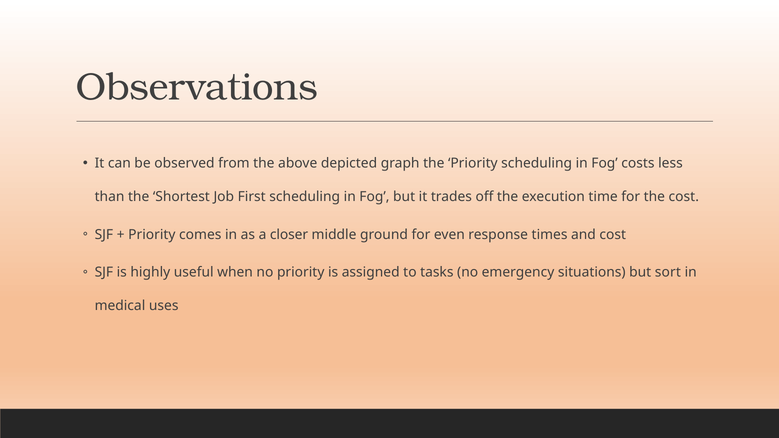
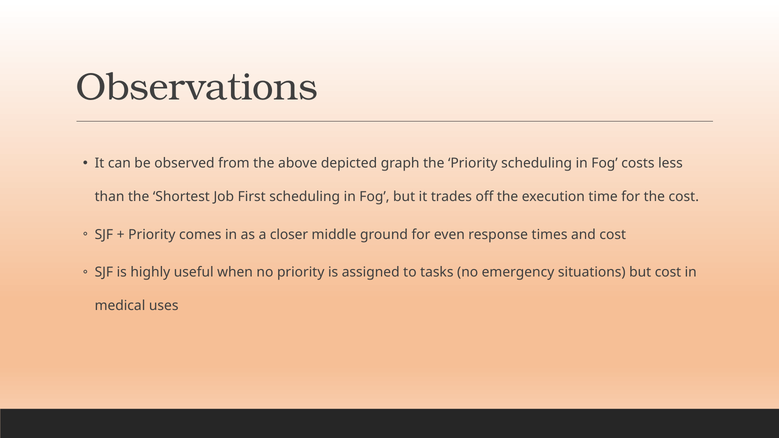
but sort: sort -> cost (668, 273)
